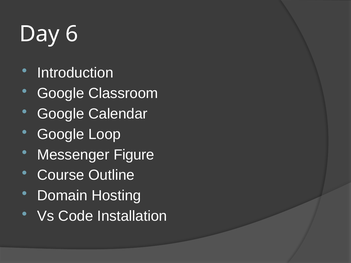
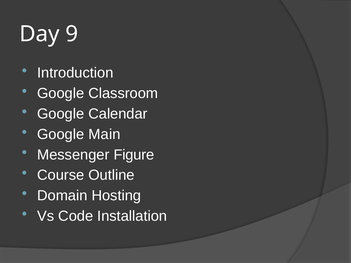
6: 6 -> 9 (72, 34)
Loop: Loop -> Main (104, 134)
